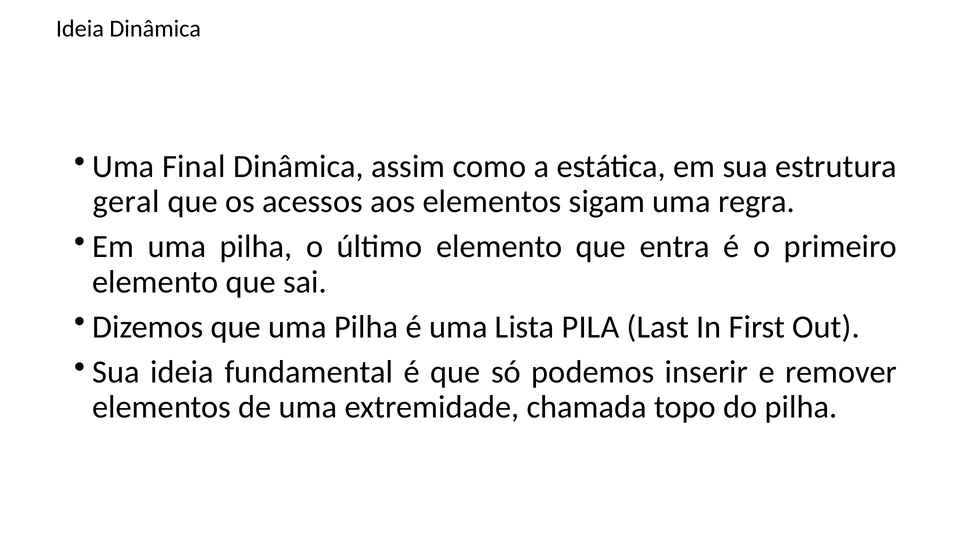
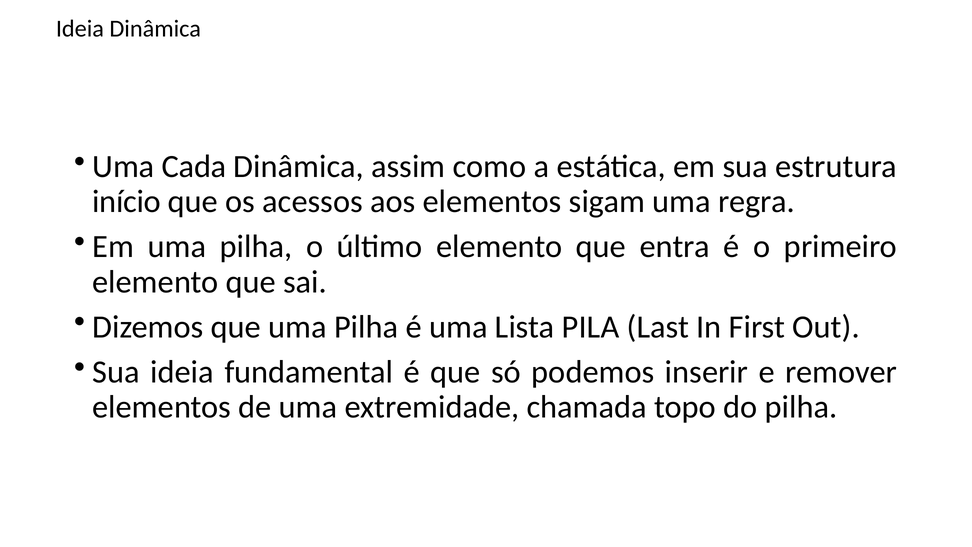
Final: Final -> Cada (194, 167)
geral: geral -> início (127, 202)
